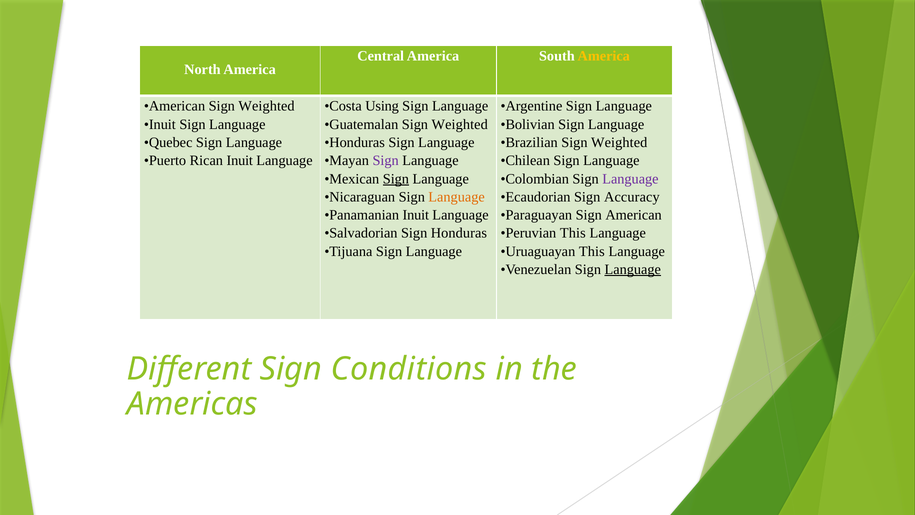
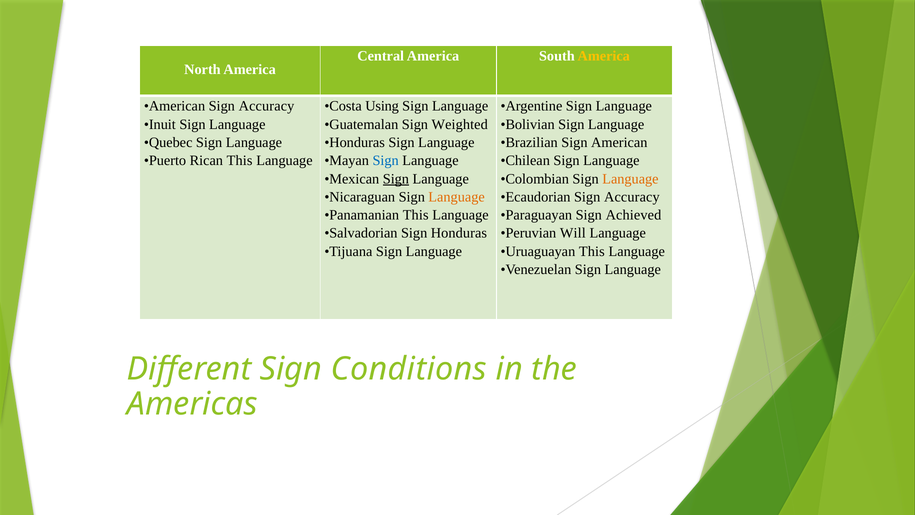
American Sign Weighted: Weighted -> Accuracy (267, 106)
Brazilian Sign Weighted: Weighted -> American (619, 142)
Rican Inuit: Inuit -> This (240, 161)
Sign colour: purple -> blue (386, 161)
Language colour: purple -> orange (630, 179)
Panamanian Inuit: Inuit -> This (416, 215)
Sign American: American -> Achieved (634, 215)
Peruvian This: This -> Will (573, 233)
Language underline: present -> none (633, 269)
